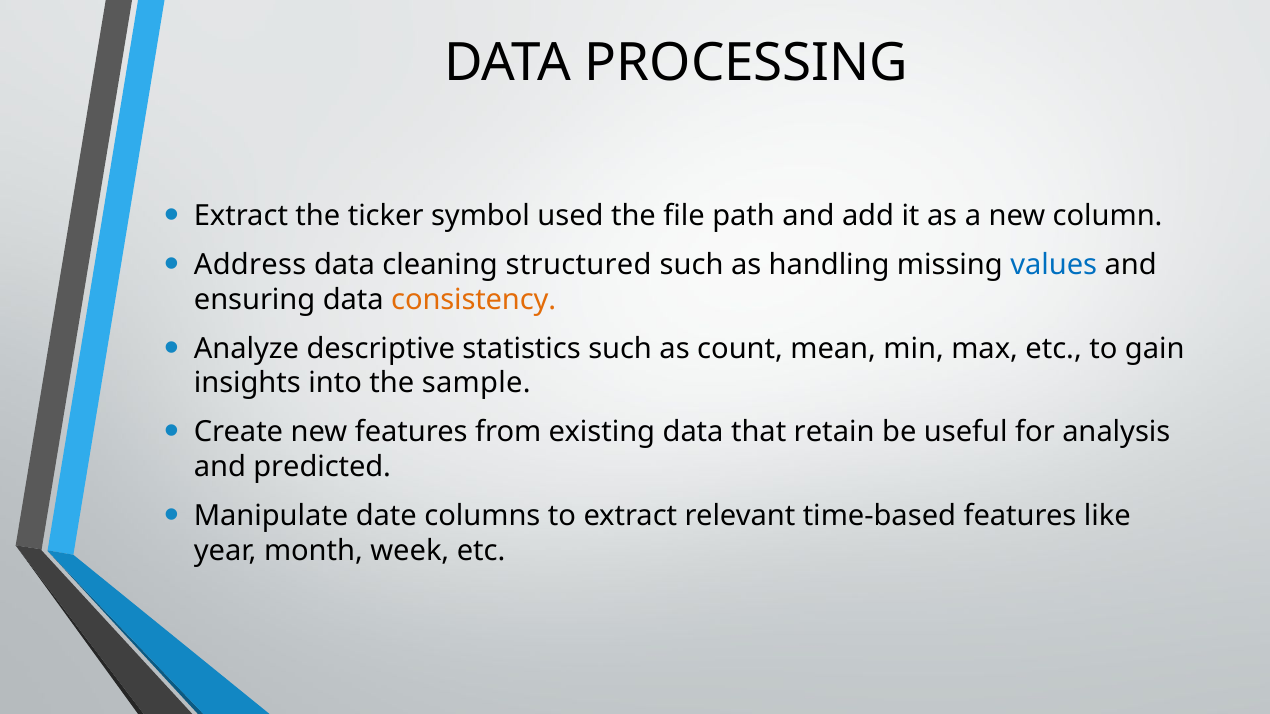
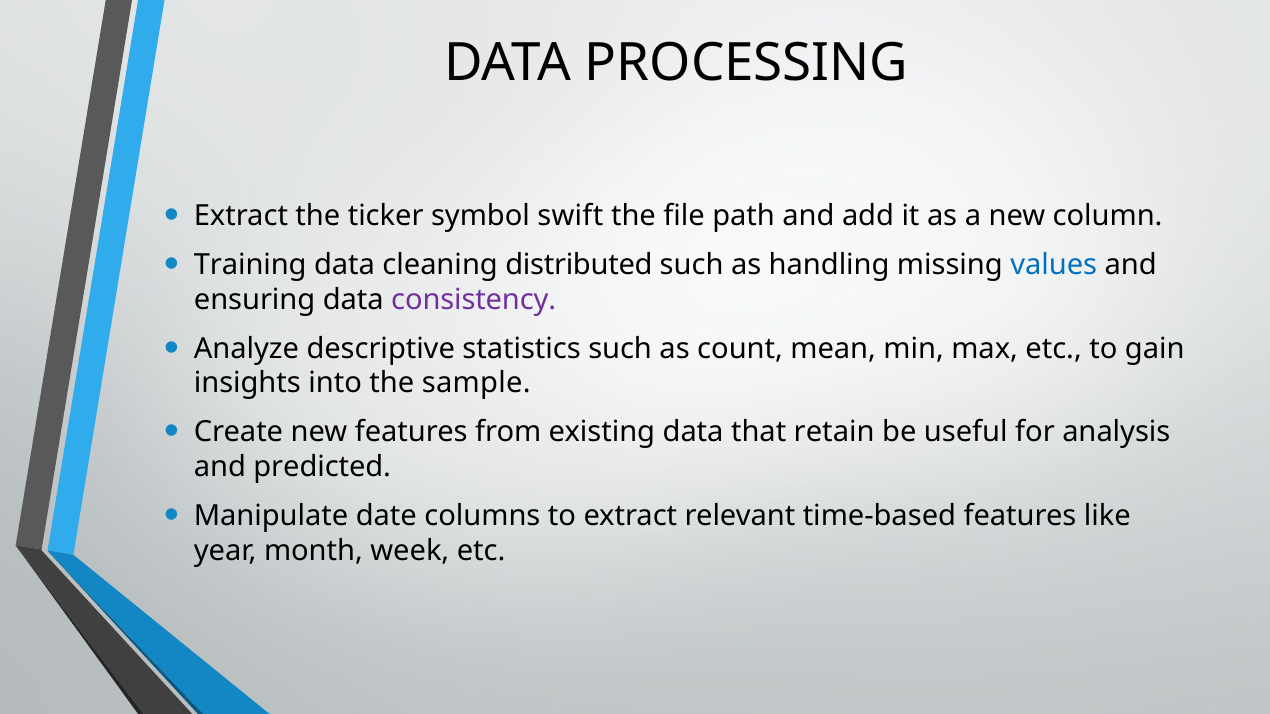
used: used -> swift (570, 216)
Address: Address -> Training (250, 265)
structured: structured -> distributed (579, 265)
consistency colour: orange -> purple (474, 300)
